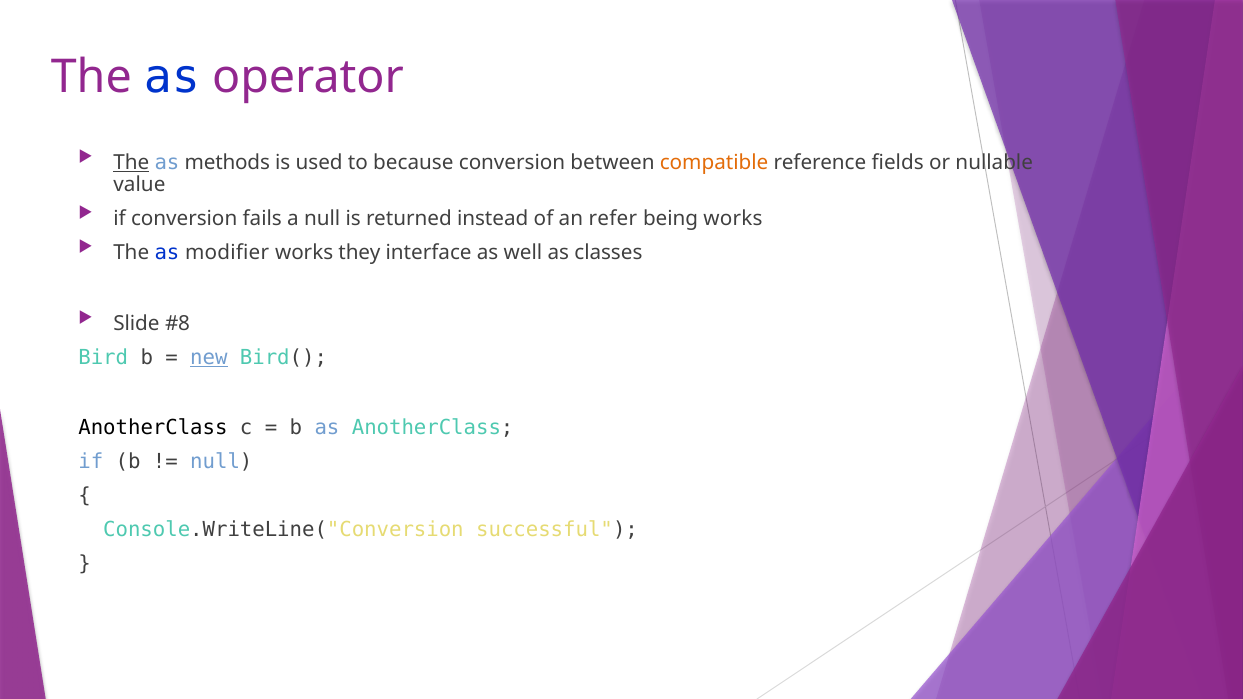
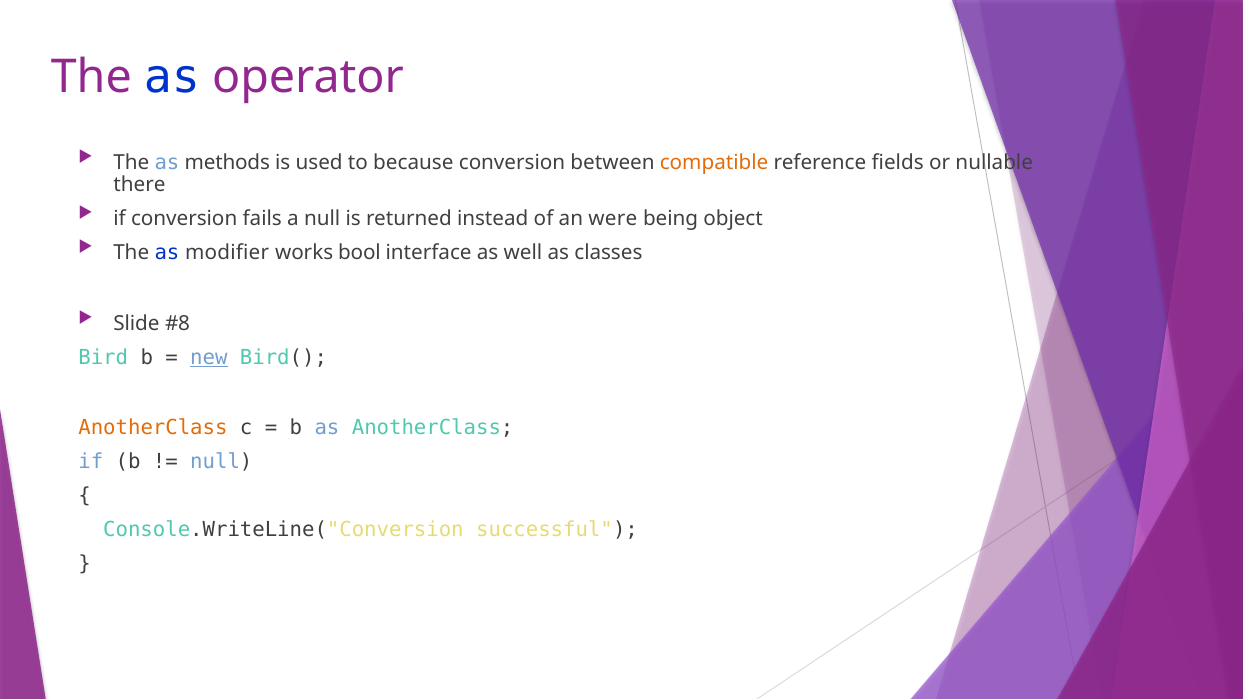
The underline: present -> none (131, 163)
value: value -> there (139, 185)
refer: refer -> were (613, 219)
being works: works -> object (733, 219)
they: they -> bool (359, 253)
AnotherClass colour: black -> orange (153, 428)
